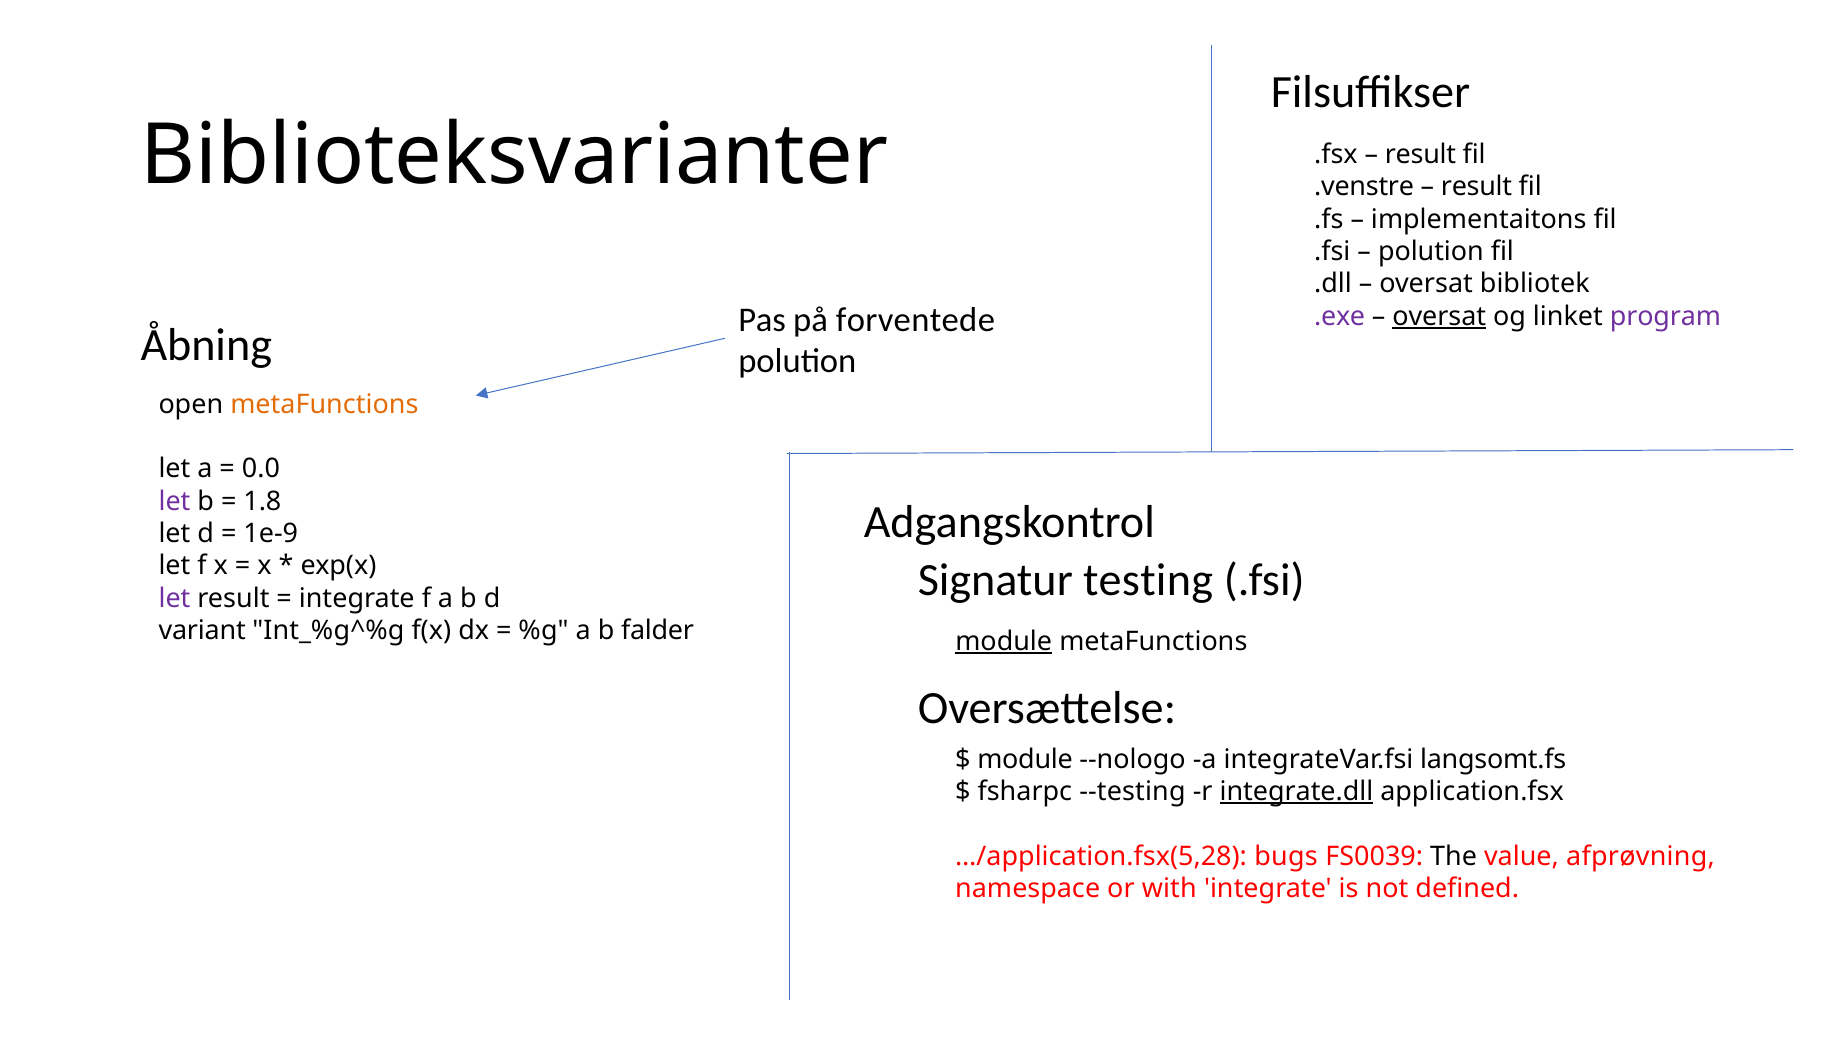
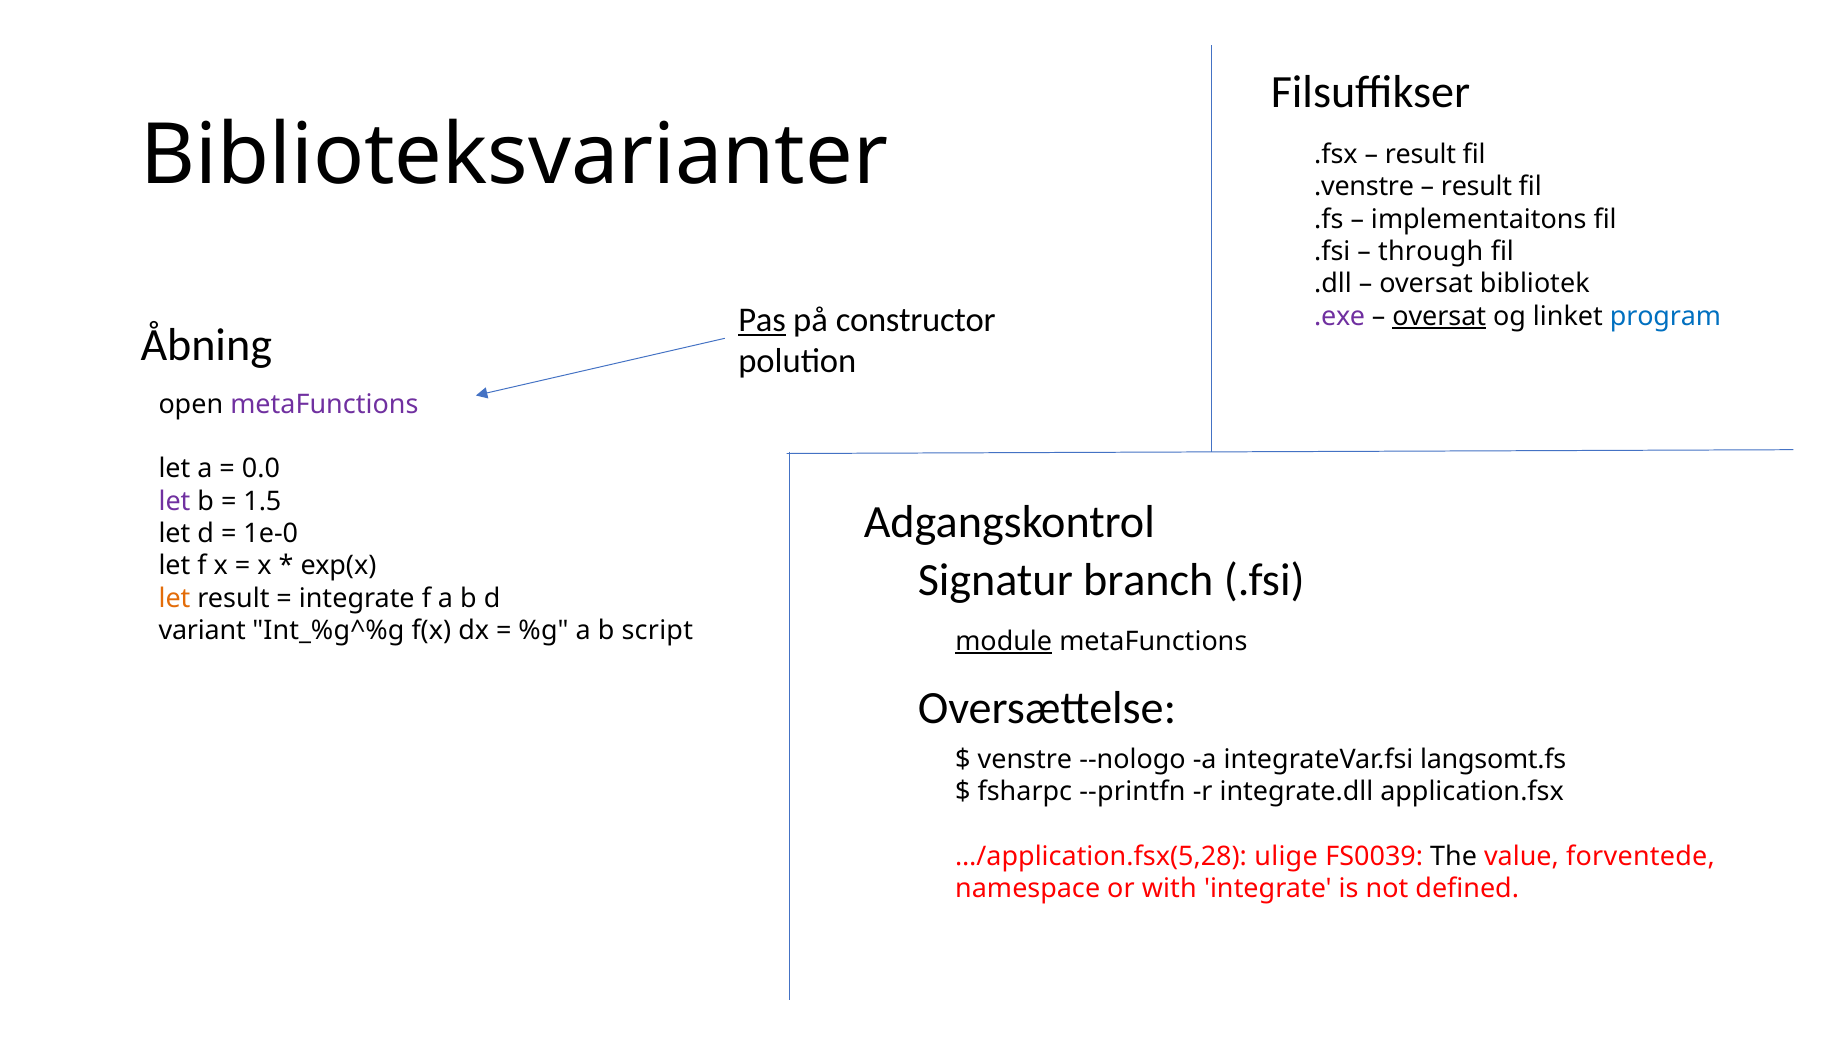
polution: polution -> through (1431, 251)
Pas underline: none -> present (762, 320)
forventede: forventede -> constructor (916, 320)
program colour: purple -> blue (1665, 316)
metaFunctions colour: orange -> purple (324, 404)
1.8: 1.8 -> 1.5 (262, 501)
1e-9: 1e-9 -> 1e-0 (271, 533)
testing: testing -> branch (1148, 580)
let colour: purple -> orange (174, 598)
falder: falder -> script (657, 630)
module: module -> venstre (1025, 759)
--testing: --testing -> --printfn (1132, 791)
integrate.dll underline: present -> none (1296, 791)
bugs: bugs -> ulige (1286, 856)
afprøvning: afprøvning -> forventede (1641, 856)
